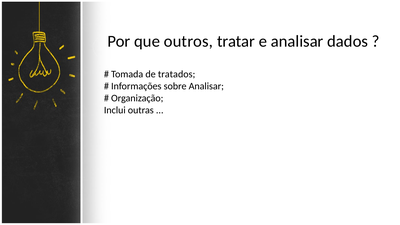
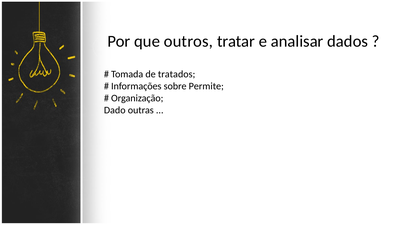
sobre Analisar: Analisar -> Permite (206, 86)
Inclui: Inclui -> Dado (115, 110)
